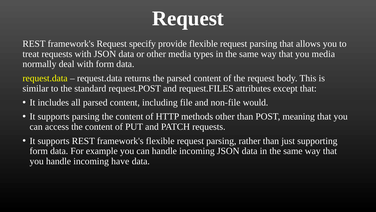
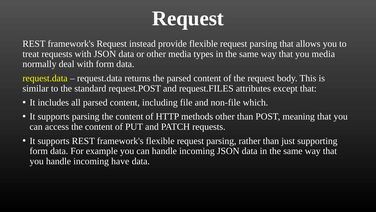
specify: specify -> instead (142, 44)
would: would -> which (255, 102)
